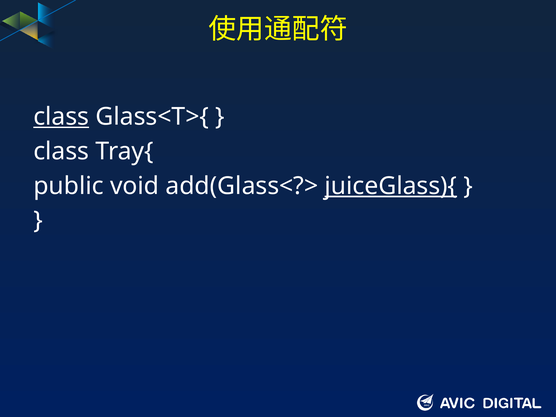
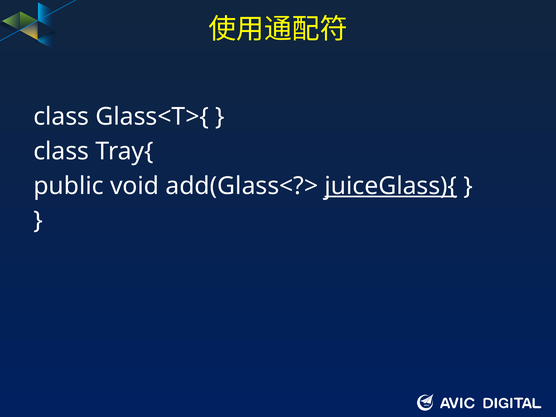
class underline: present -> none (61, 117)
